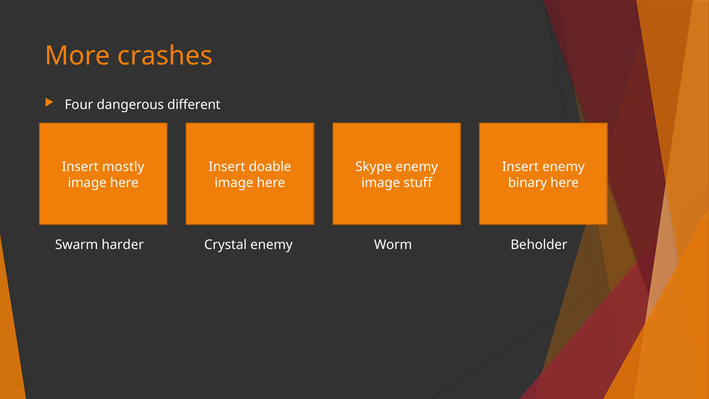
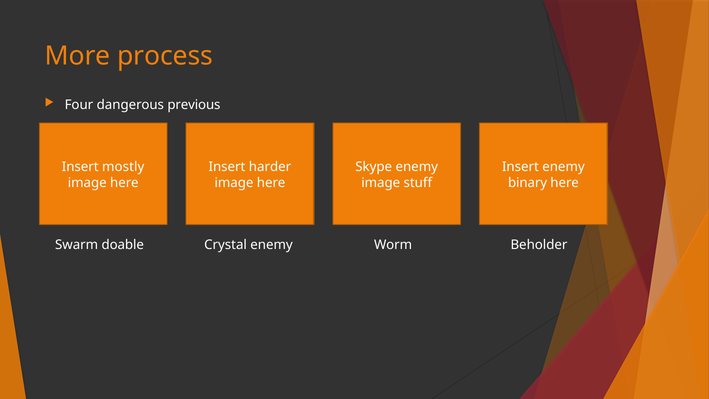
crashes: crashes -> process (165, 56)
different: different -> previous (194, 105)
doable: doable -> harder (270, 167)
harder: harder -> doable (123, 245)
